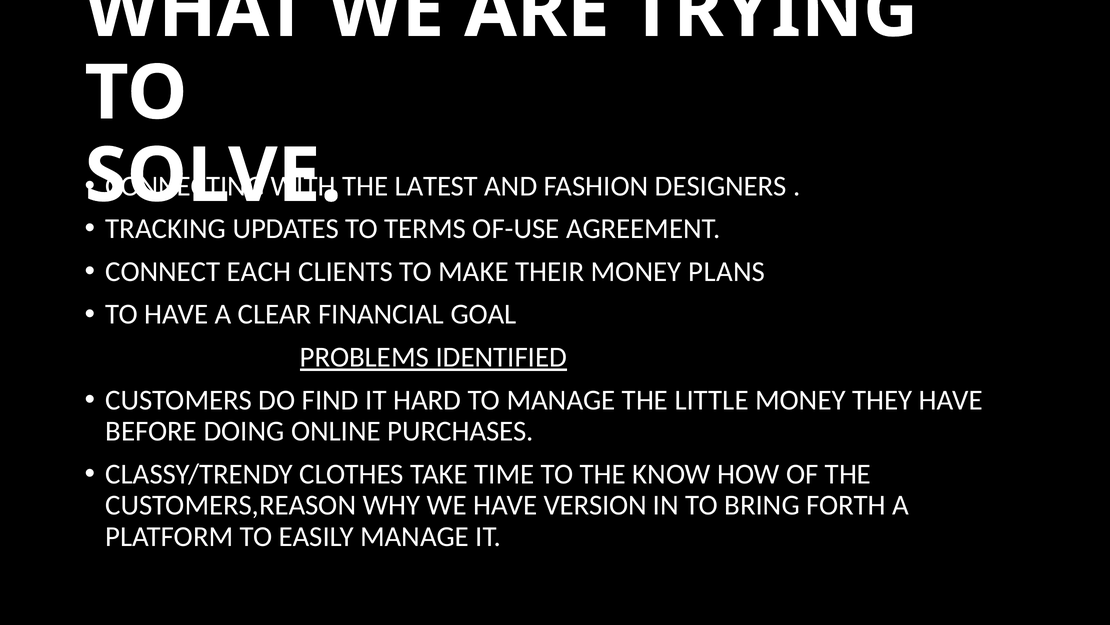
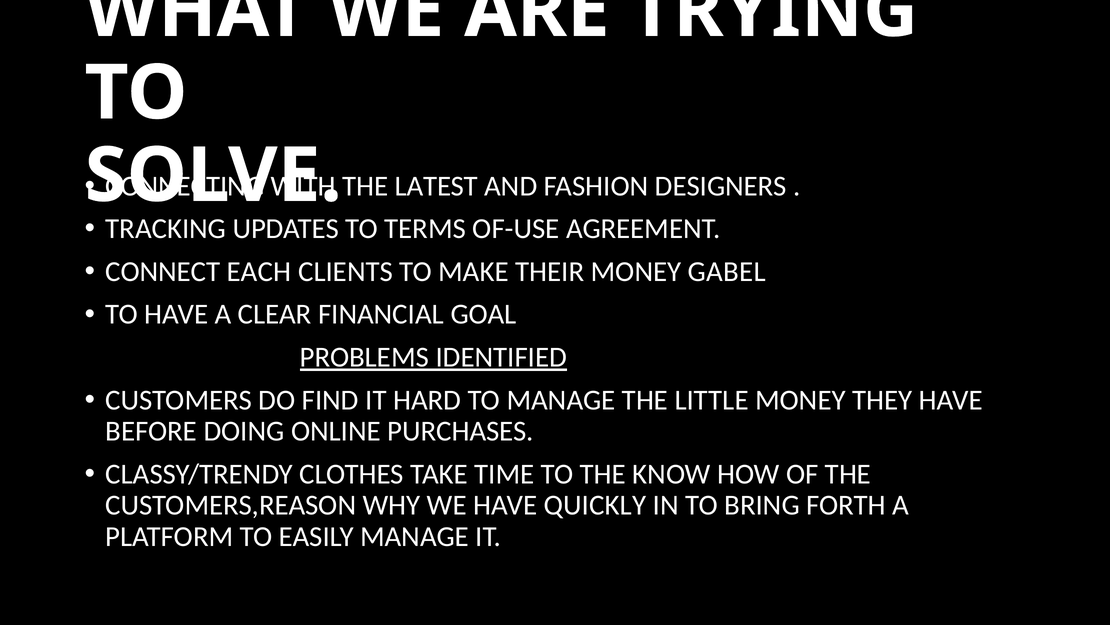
PLANS: PLANS -> GABEL (727, 271)
VERSION: VERSION -> QUICKLY (595, 505)
